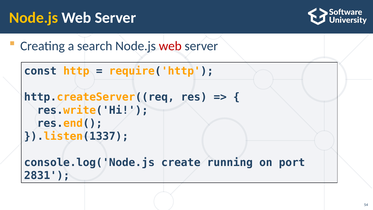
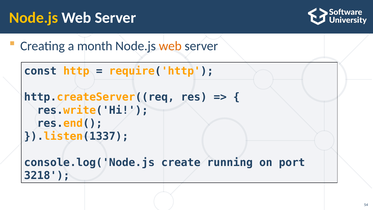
search: search -> month (95, 46)
web colour: red -> orange (170, 46)
2831: 2831 -> 3218 (47, 175)
